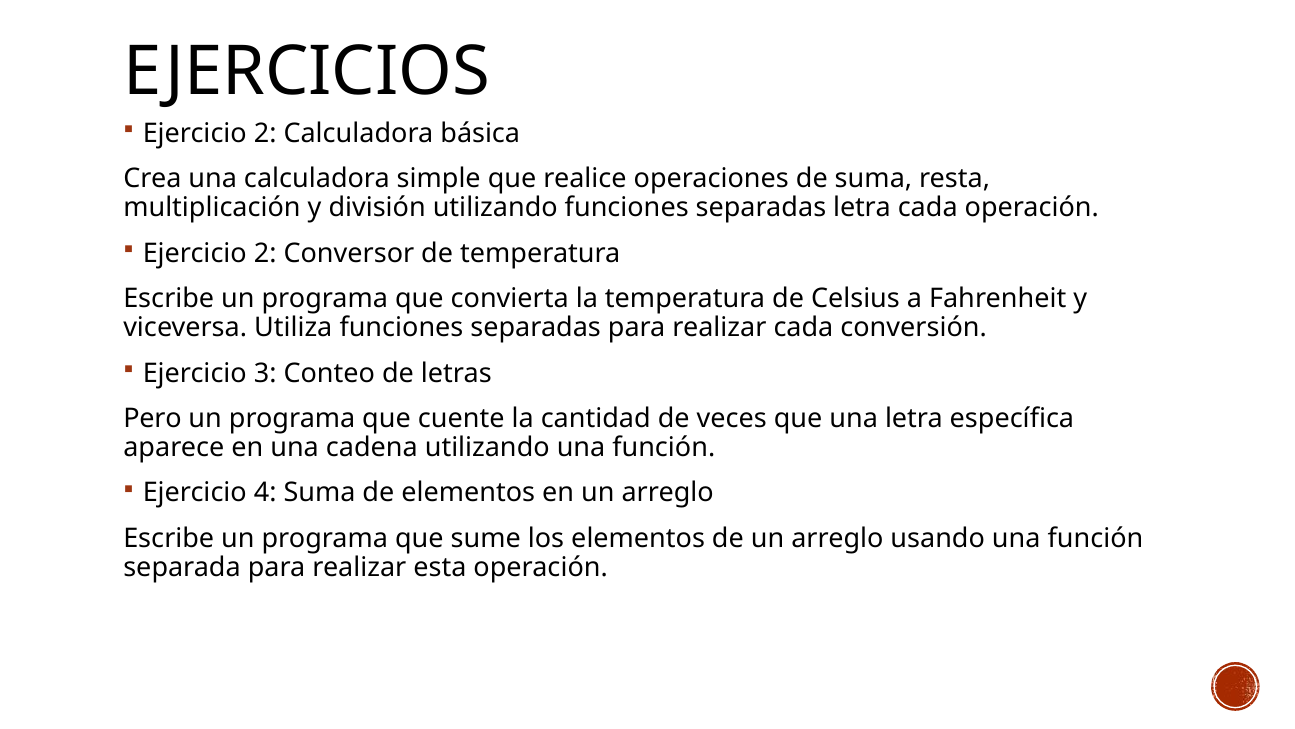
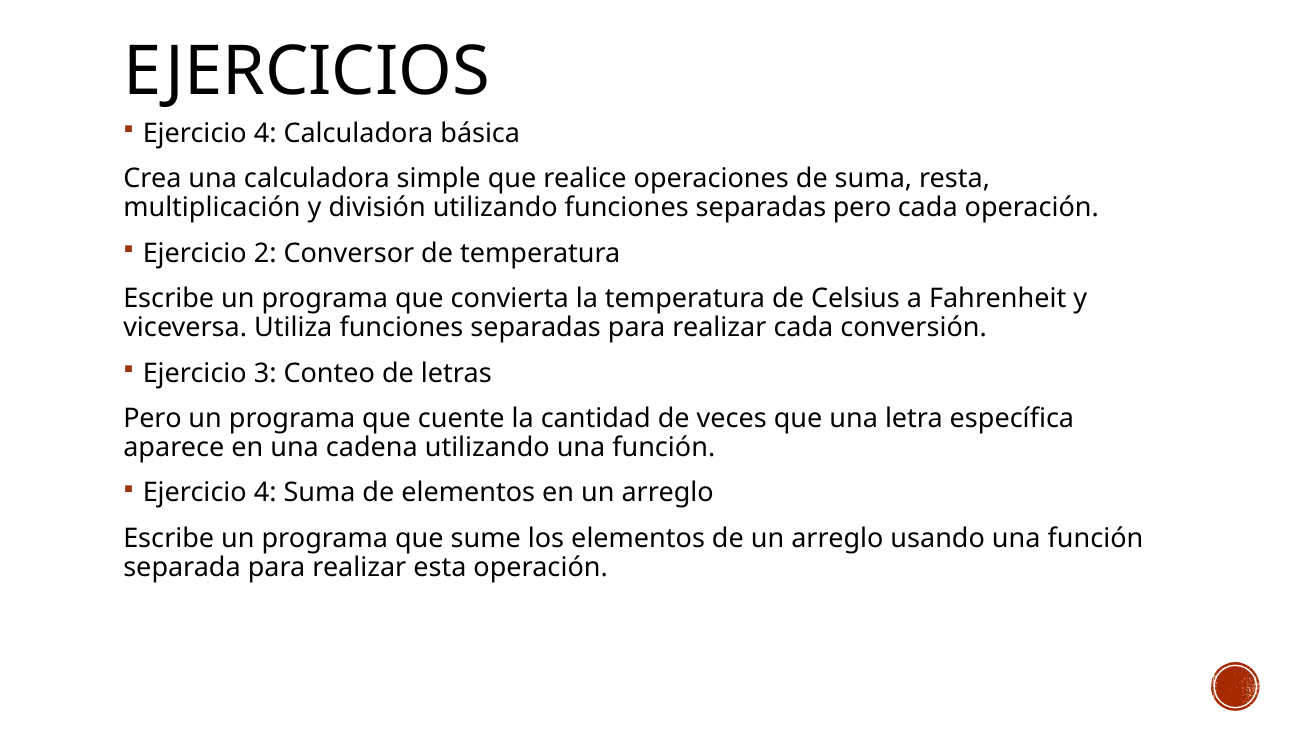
2: 2 -> 4 (265, 133)
separadas letra: letra -> pero (862, 208)
